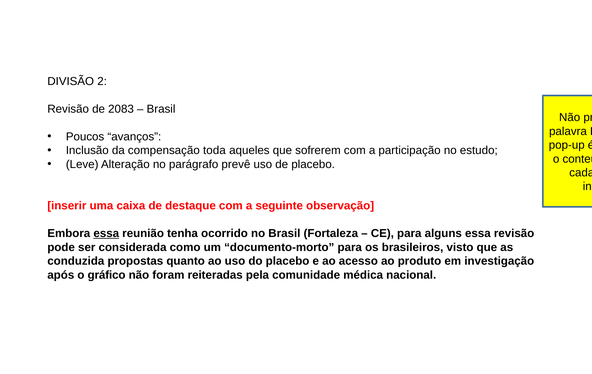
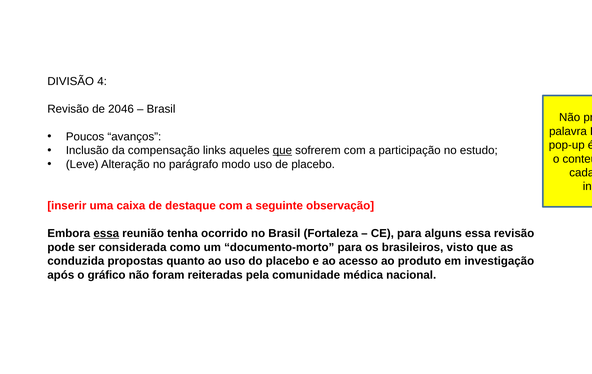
2: 2 -> 4 (102, 81)
2083: 2083 -> 2046 (121, 109)
toda: toda -> links (214, 151)
que underline: none -> present (282, 151)
prevê: prevê -> modo (236, 164)
